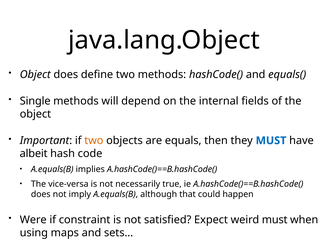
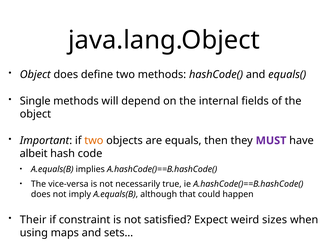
MUST colour: blue -> purple (271, 141)
Were: Were -> Their (33, 220)
weird must: must -> sizes (275, 220)
